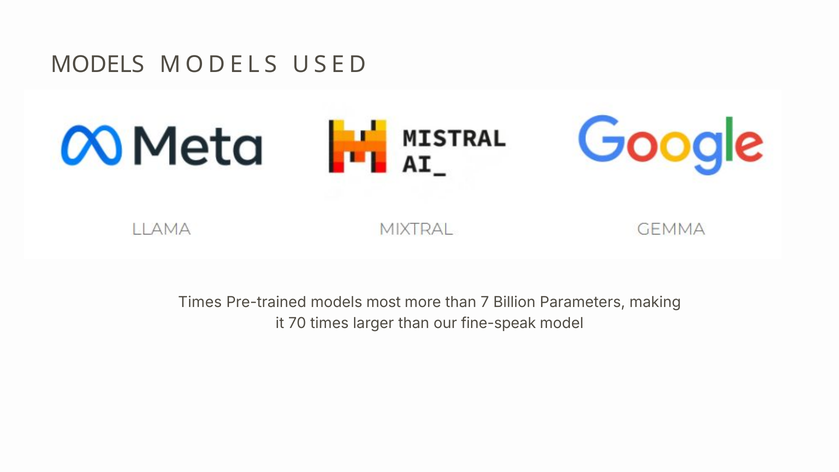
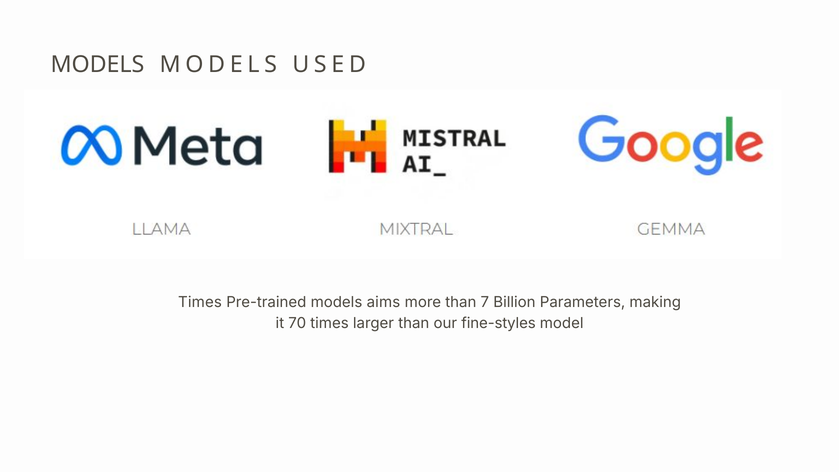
most: most -> aims (383, 302)
fine-speak: fine-speak -> fine-styles (499, 323)
